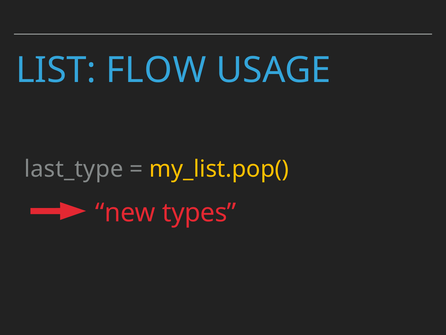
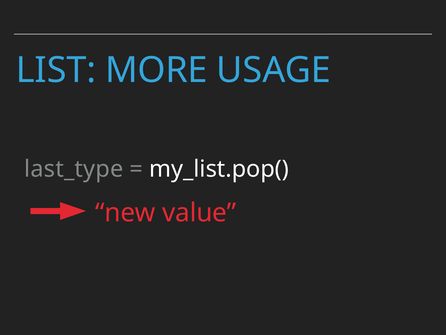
FLOW: FLOW -> MORE (156, 70)
my_list.pop( colour: yellow -> white (219, 169)
types: types -> value (199, 213)
